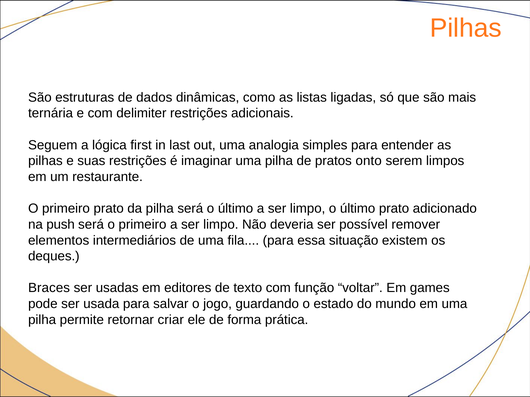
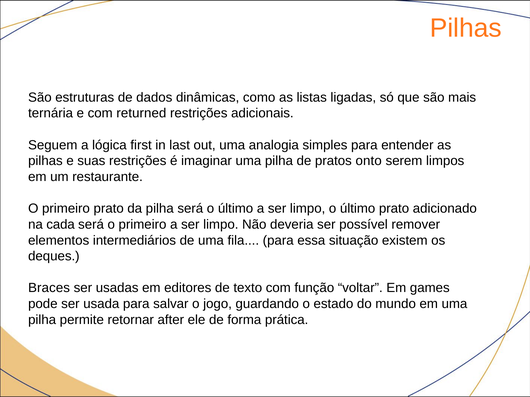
delimiter: delimiter -> returned (141, 113)
push: push -> cada (61, 225)
criar: criar -> after (171, 320)
